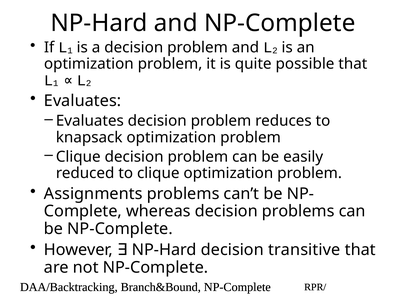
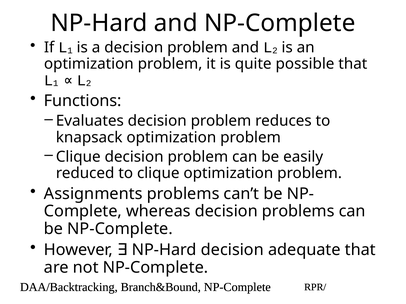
Evaluates: Evaluates -> Functions (83, 101)
transitive: transitive -> adequate (304, 250)
